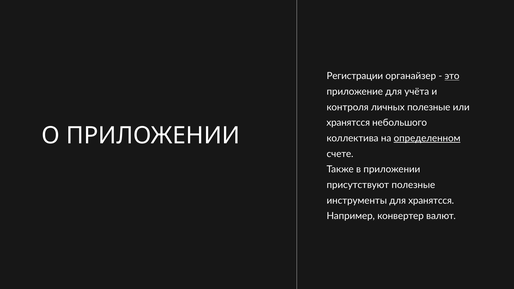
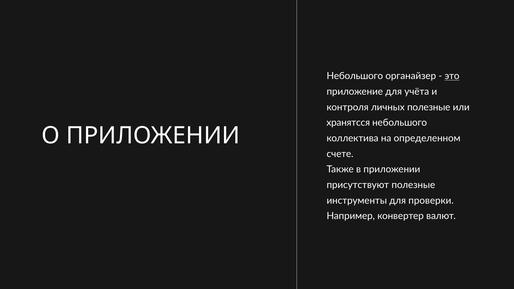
Регистрации: Регистрации -> Небольшого (355, 76)
определенном underline: present -> none (427, 138)
для хранятсся: хранятсся -> проверки (431, 201)
